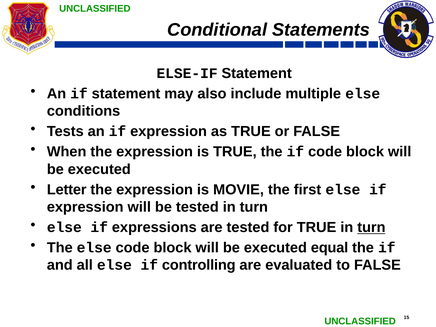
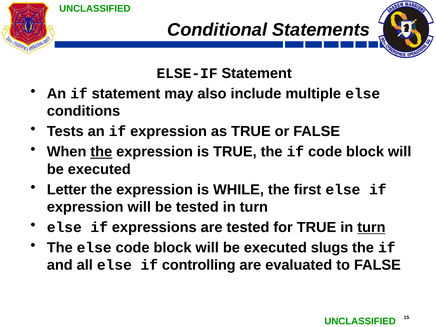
the underline: none -> present (101, 152)
MOVIE: MOVIE -> WHILE (238, 190)
equal: equal -> slugs (330, 248)
